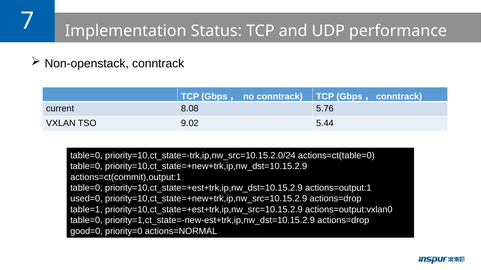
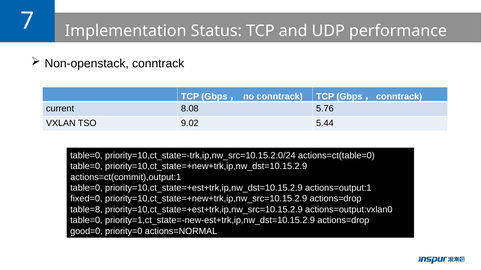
used=0: used=0 -> fixed=0 (86, 199)
table=1: table=1 -> table=8 (86, 210)
